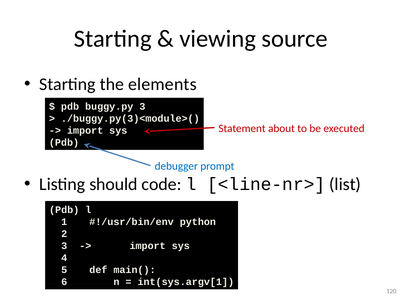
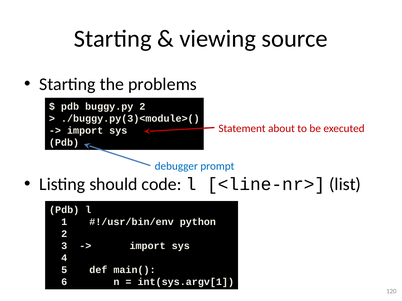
elements: elements -> problems (163, 84)
buggy.py 3: 3 -> 2 (142, 107)
